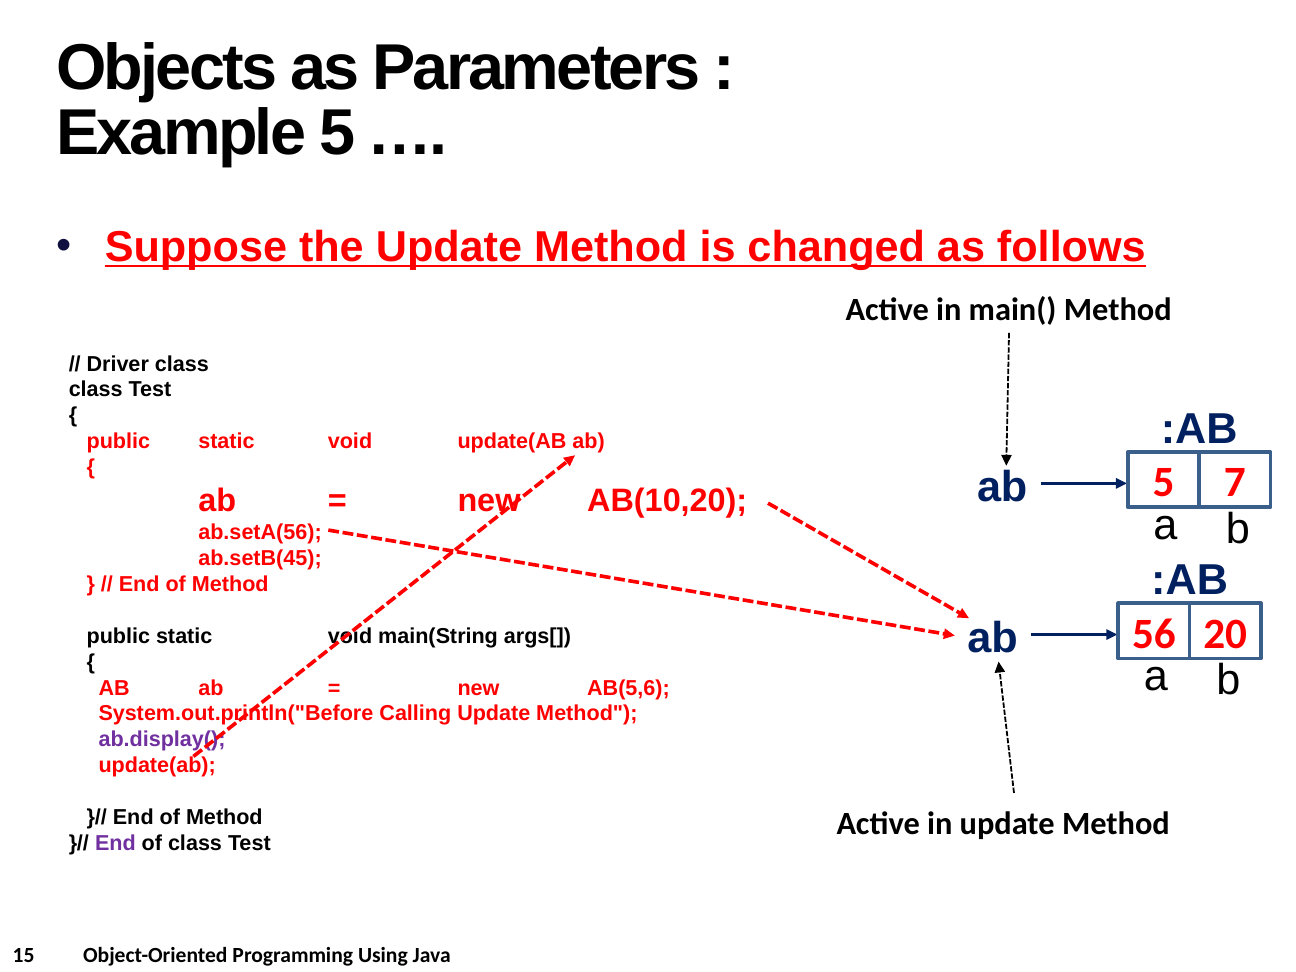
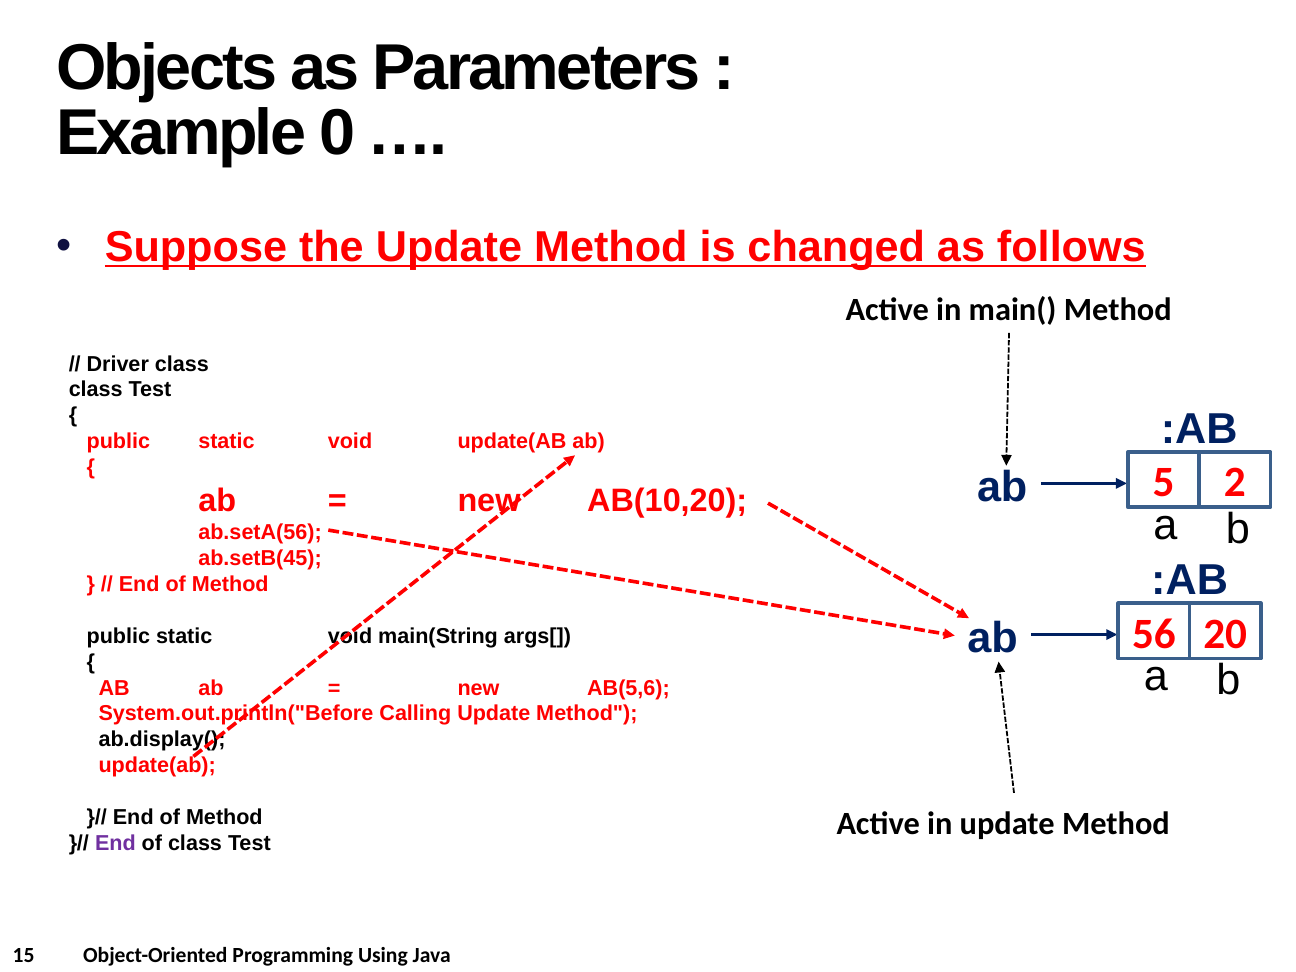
Example 5: 5 -> 0 (337, 133)
7: 7 -> 2 (1235, 483)
ab.display( colour: purple -> black (162, 740)
